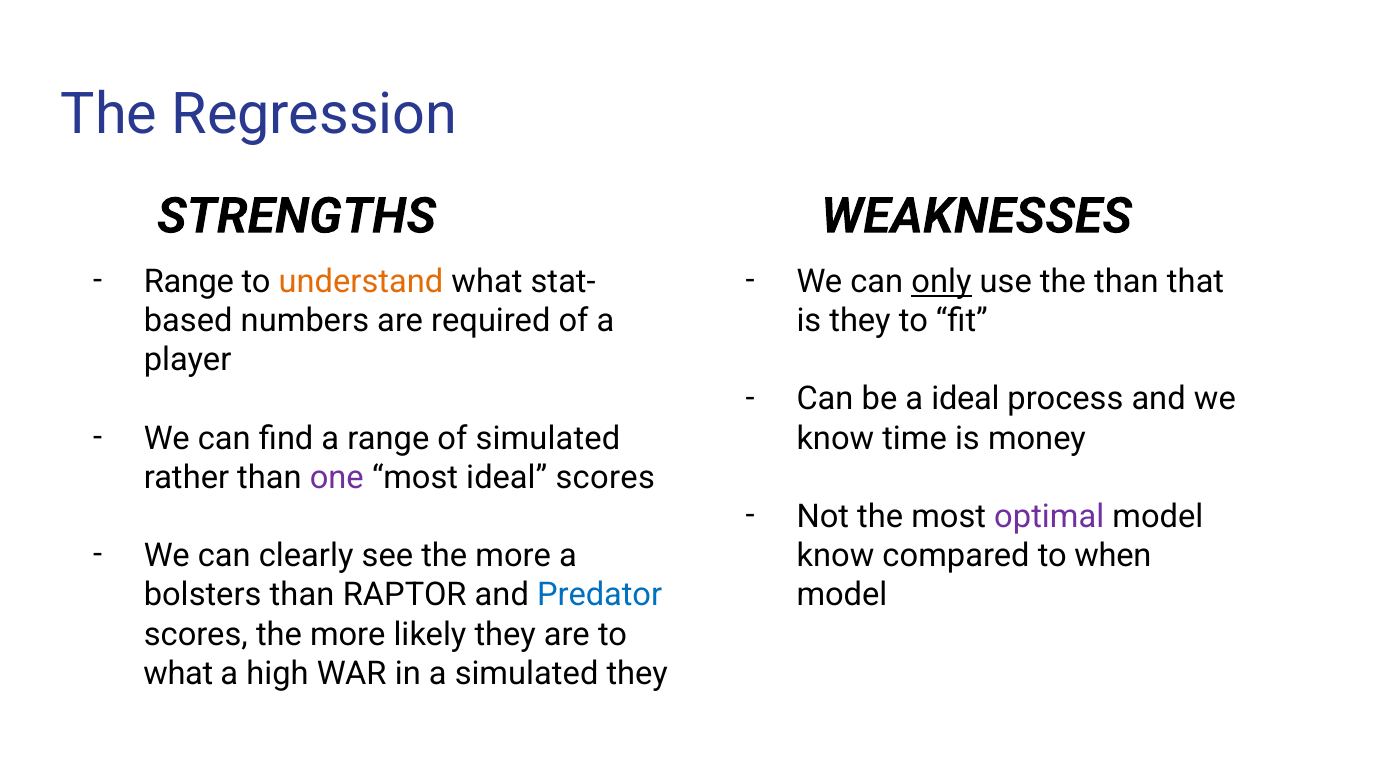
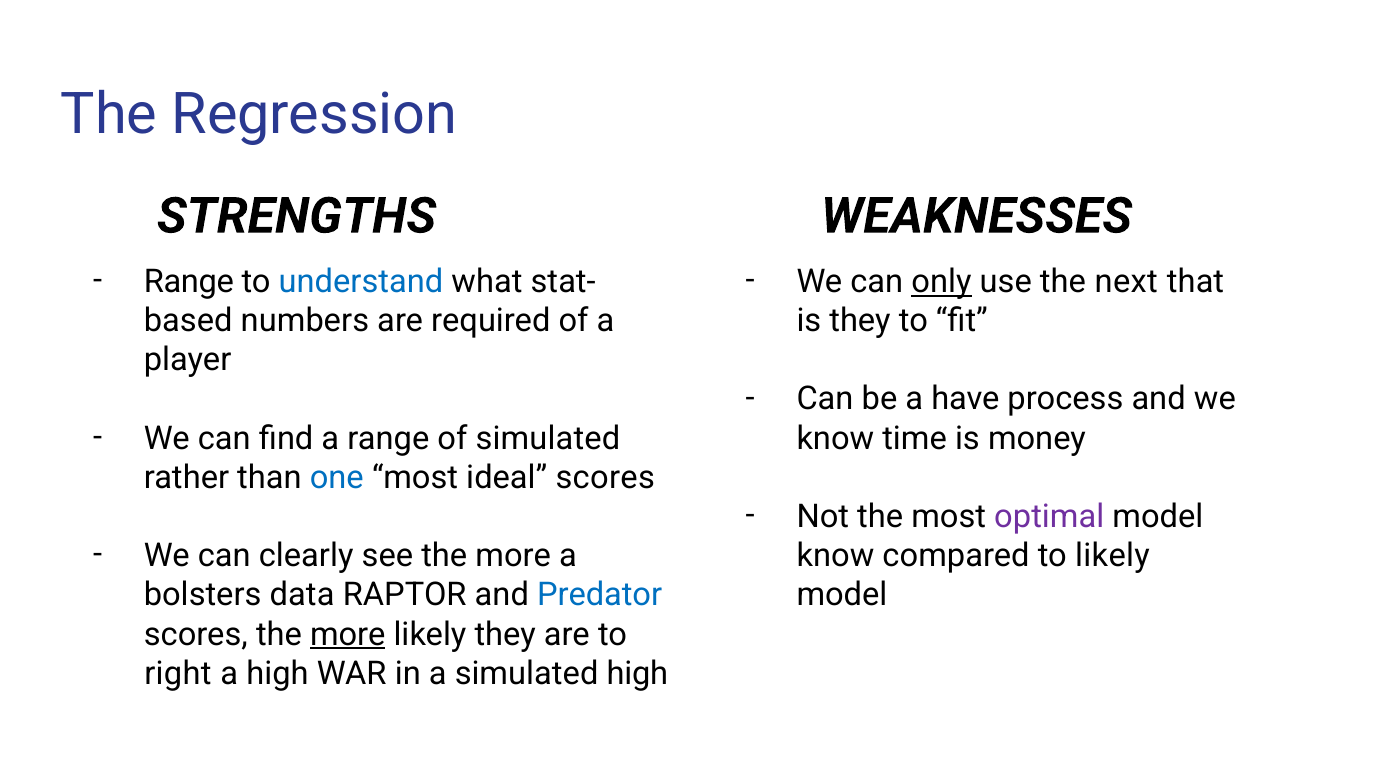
understand colour: orange -> blue (361, 281)
the than: than -> next (1126, 281)
a ideal: ideal -> have (965, 399)
one colour: purple -> blue (337, 477)
to when: when -> likely (1113, 556)
bolsters than: than -> data (302, 595)
more underline: none -> present (348, 634)
what: what -> right (178, 673)
simulated they: they -> high (637, 673)
